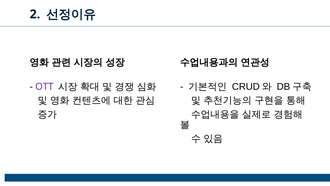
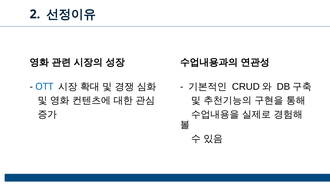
OTT colour: purple -> blue (44, 86)
